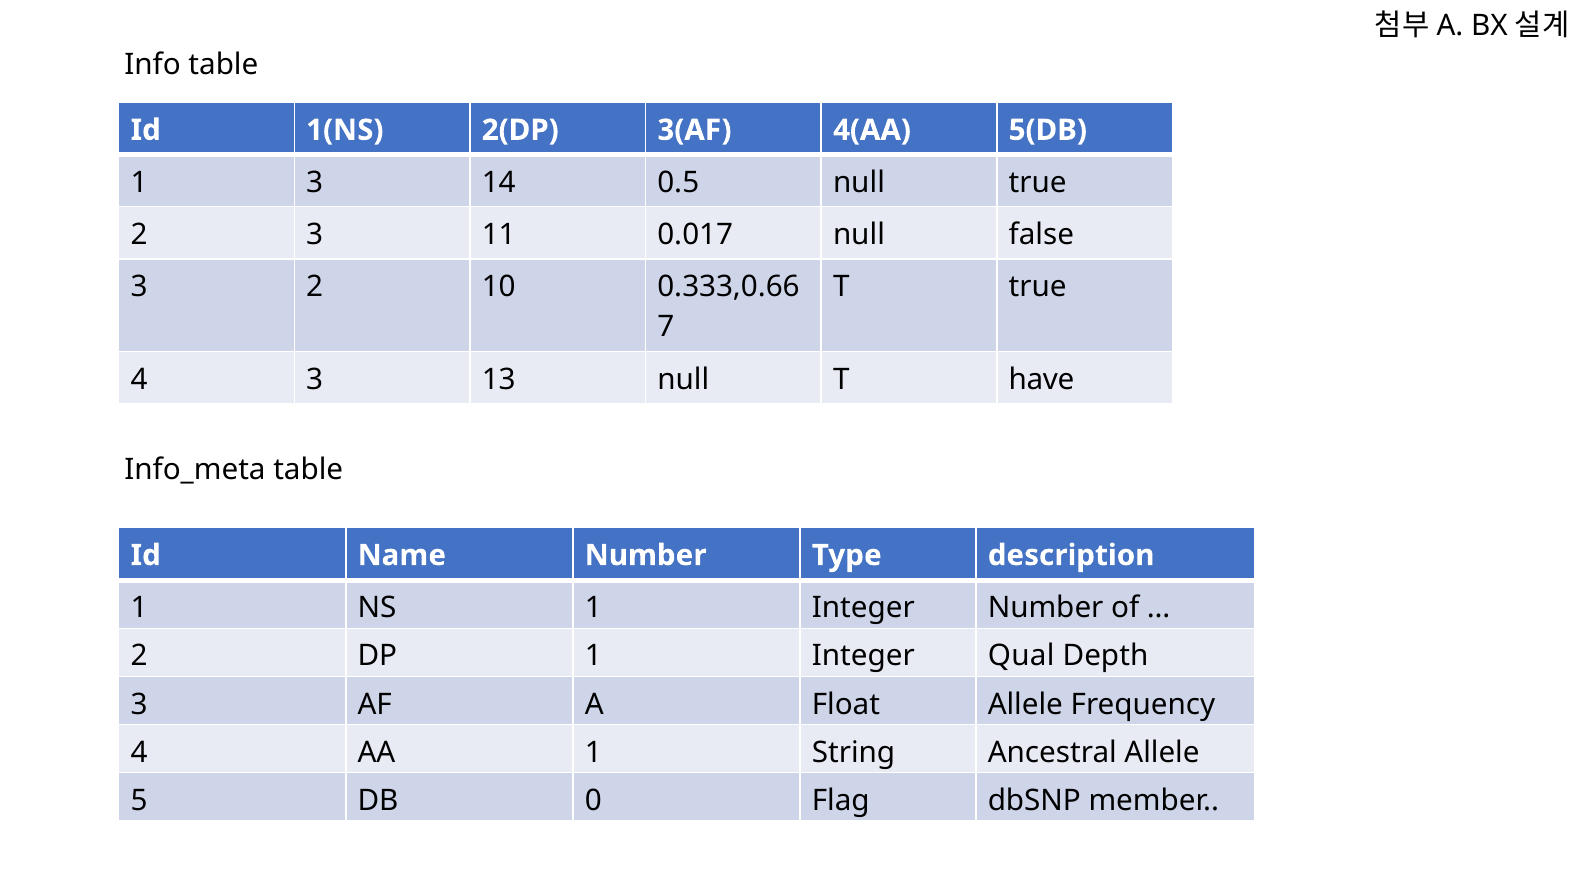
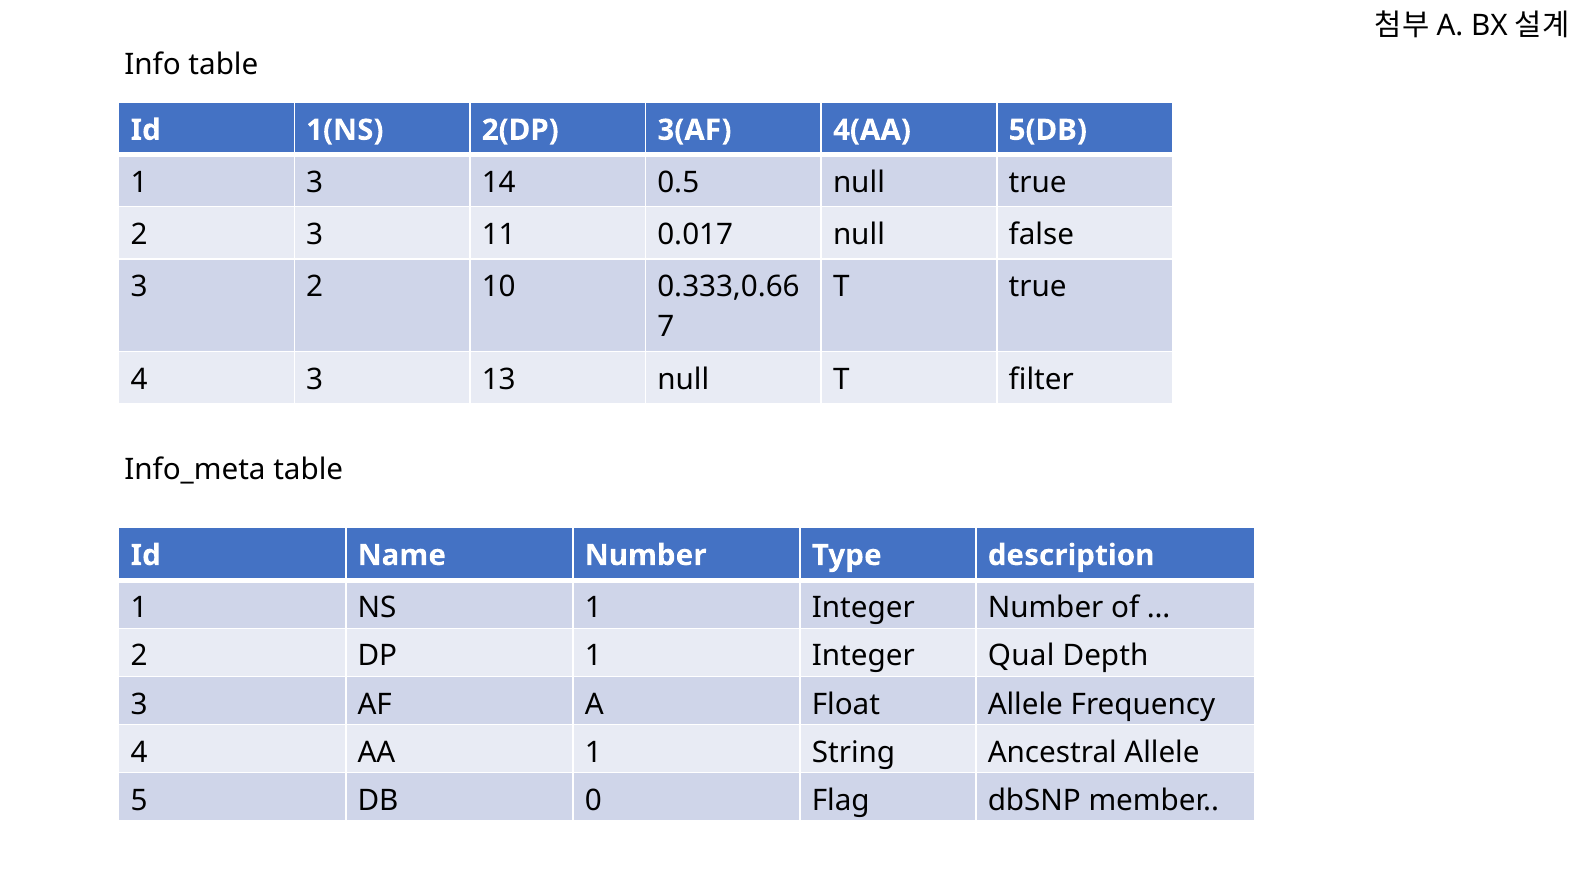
have: have -> filter (1041, 379)
